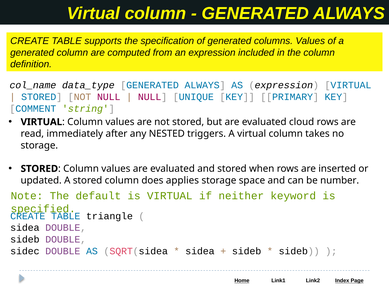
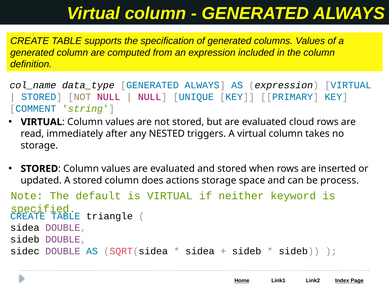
applies: applies -> actions (182, 180)
number: number -> process (340, 180)
